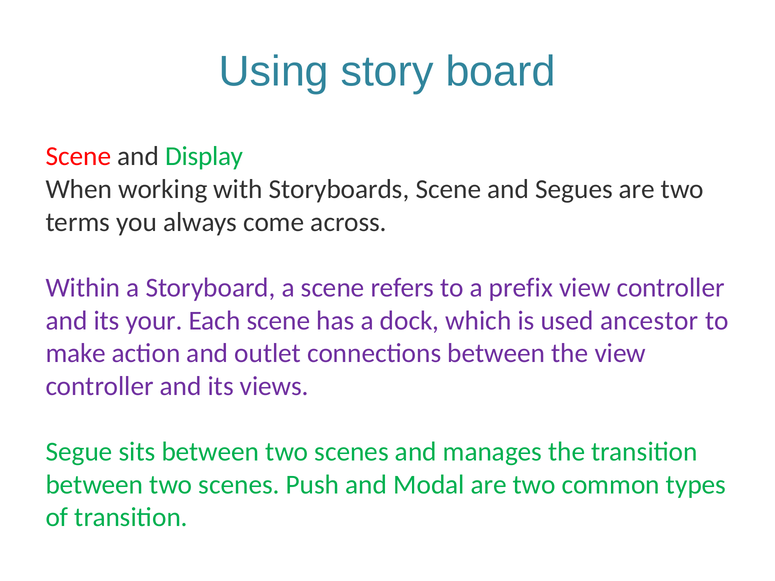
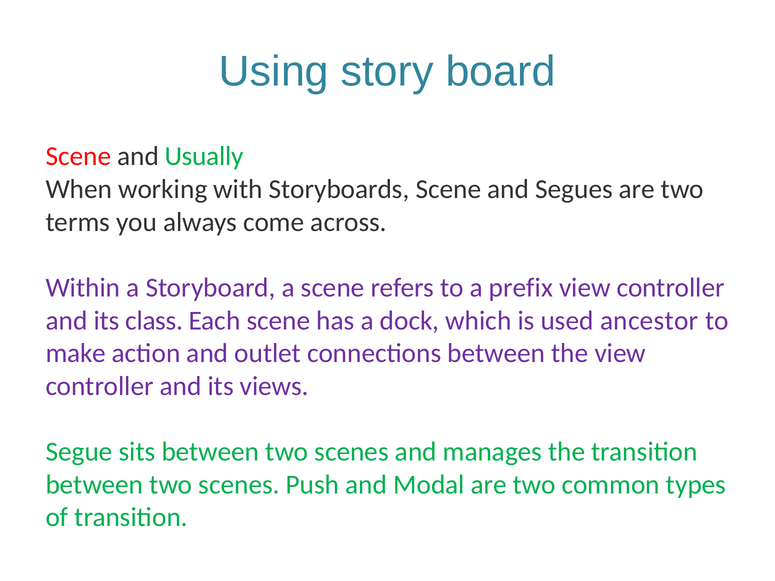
Display: Display -> Usually (204, 157)
your: your -> class (154, 321)
